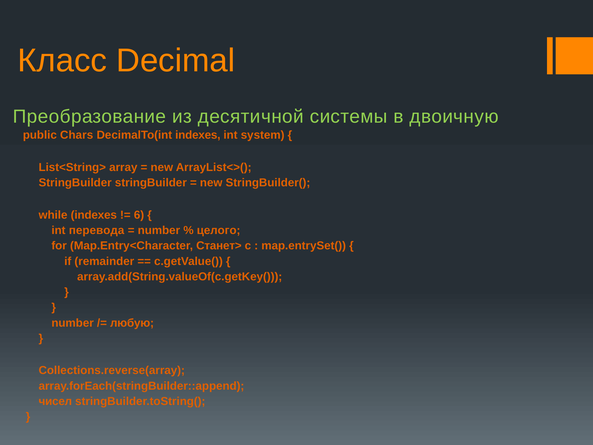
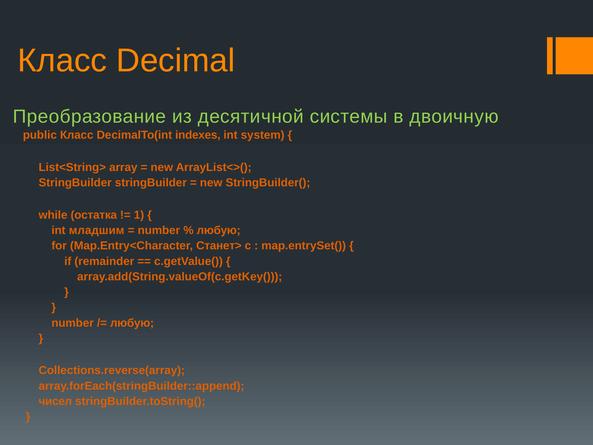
public Chars: Chars -> Класс (77, 135)
while indexes: indexes -> остатка (94, 215)
6: 6 -> 1 (139, 215)
перевода: перевода -> младшим (97, 230)
целого: целого -> любую (219, 230)
